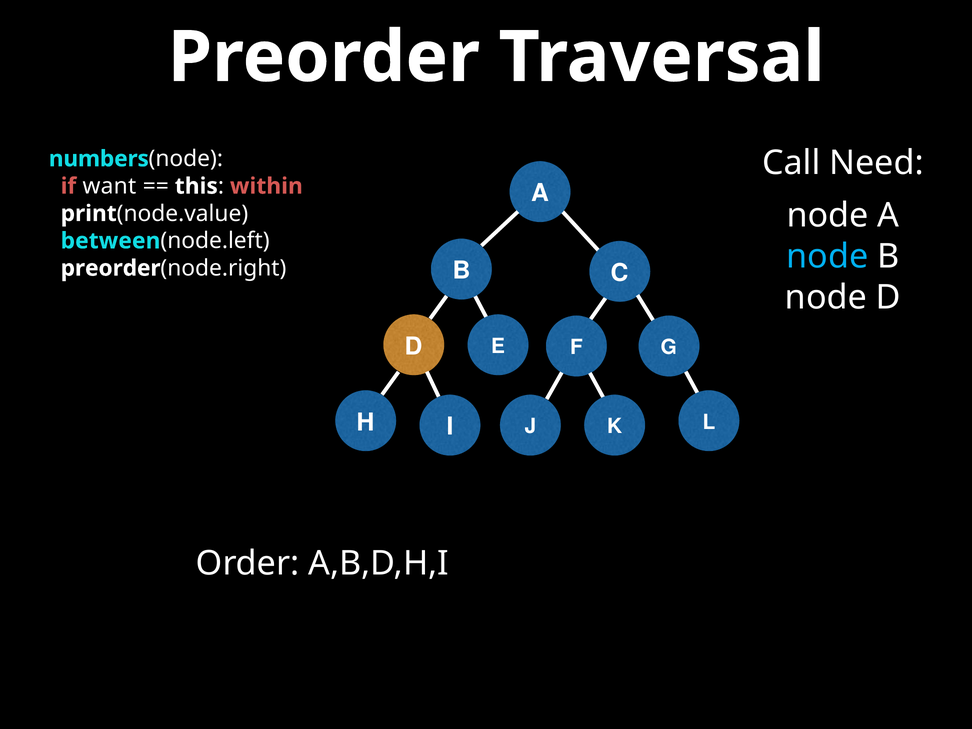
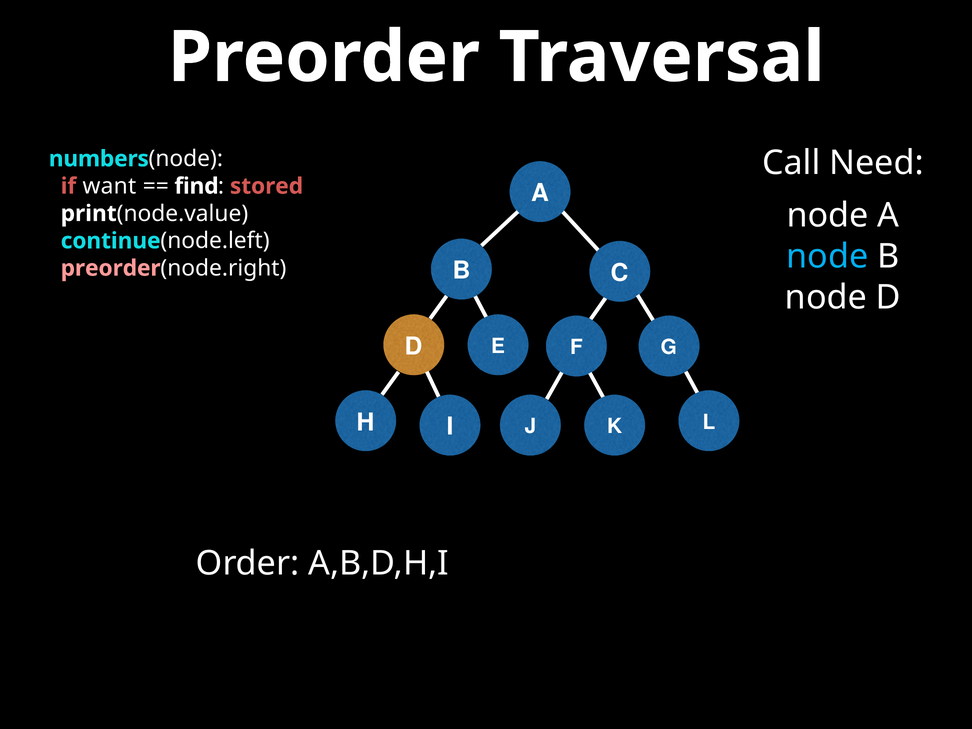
this: this -> find (196, 186)
within: within -> stored (266, 186)
between: between -> continue (111, 241)
preorder colour: white -> pink (111, 268)
